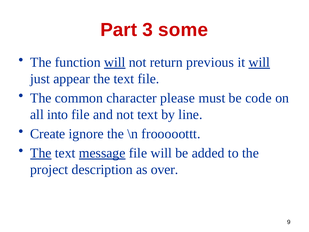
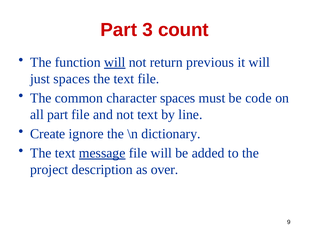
some: some -> count (183, 30)
will underline: present -> none (259, 62)
just appear: appear -> spaces (72, 79)
character please: please -> spaces (178, 98)
all into: into -> part (58, 114)
frooooottt: frooooottt -> dictionary (171, 134)
The underline: present -> none (41, 153)
